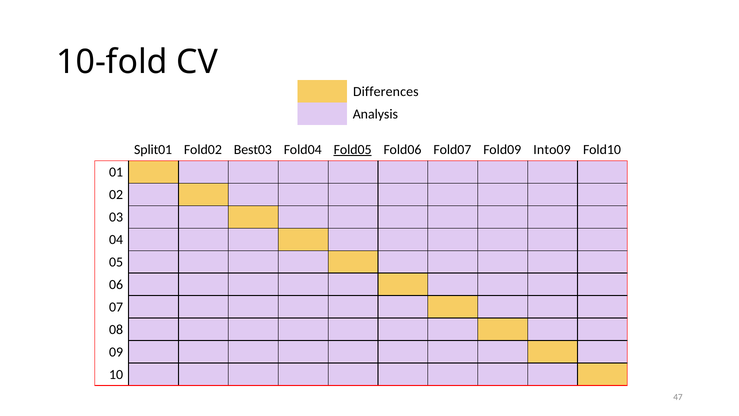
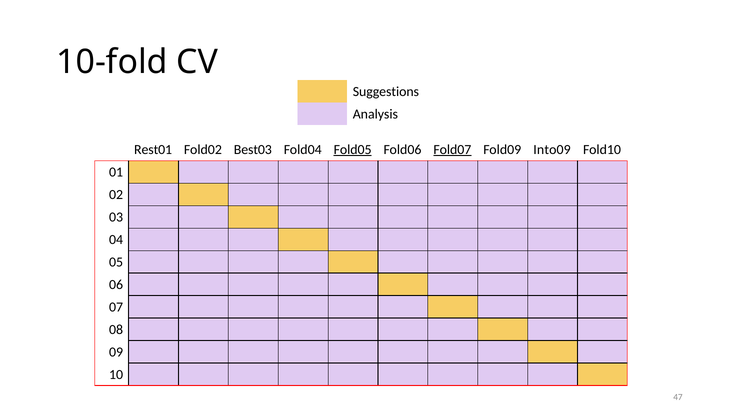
Differences: Differences -> Suggestions (386, 91)
Split01: Split01 -> Rest01 (153, 149)
Fold07 underline: none -> present (452, 149)
